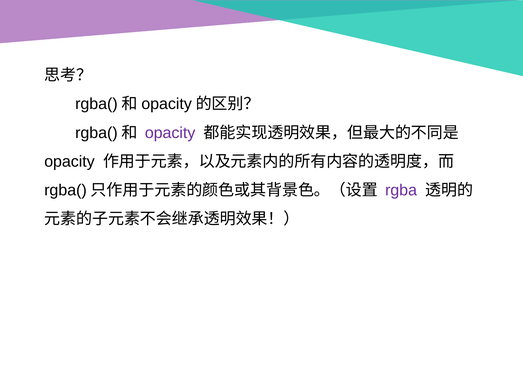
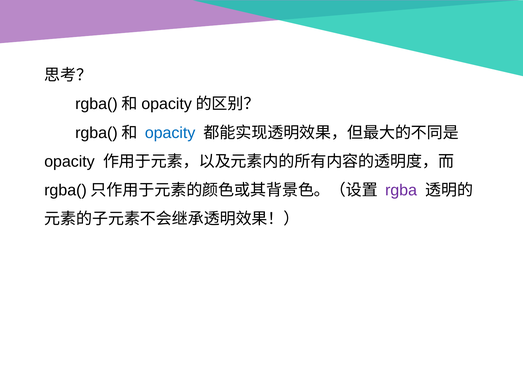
opacity colour: purple -> blue (170, 133)
